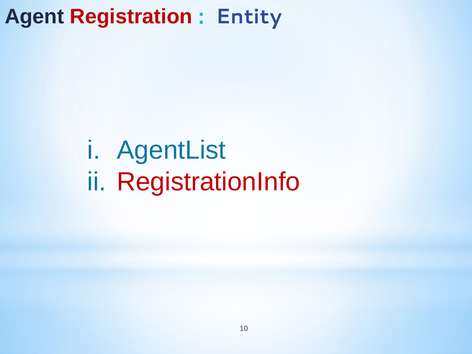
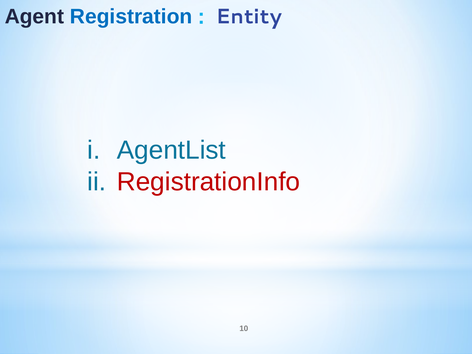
Registration colour: red -> blue (131, 16)
